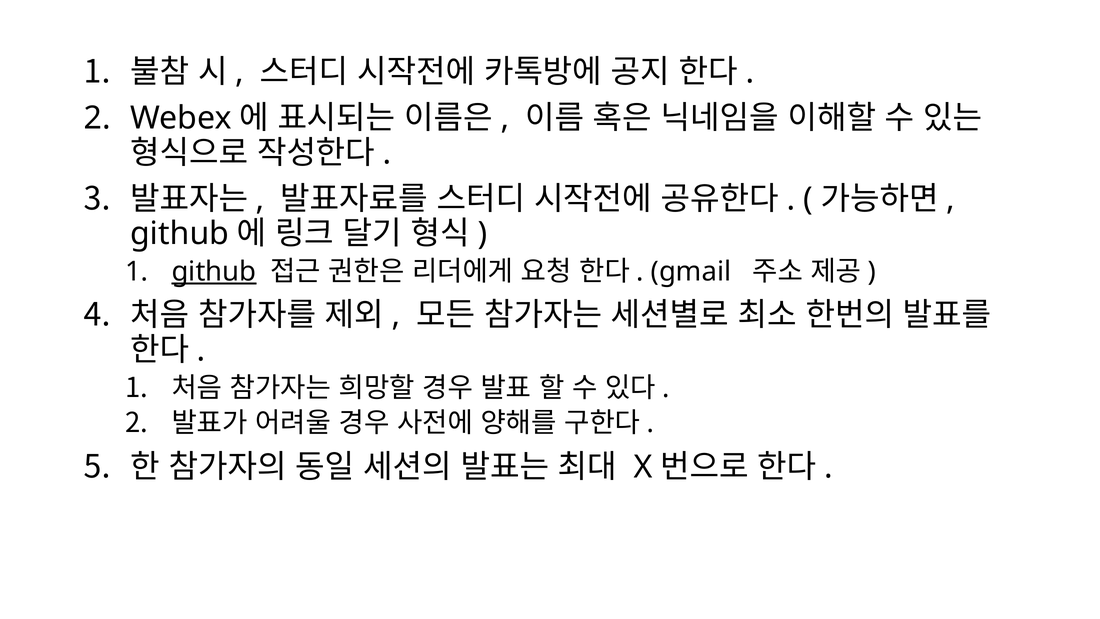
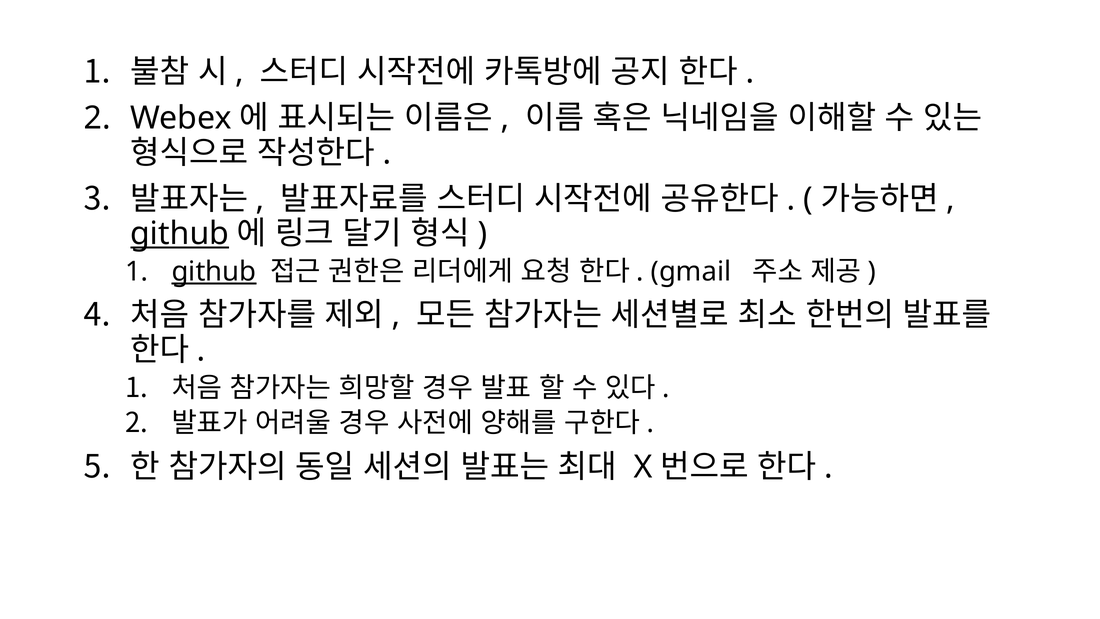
github underline: none -> present (180, 234)
